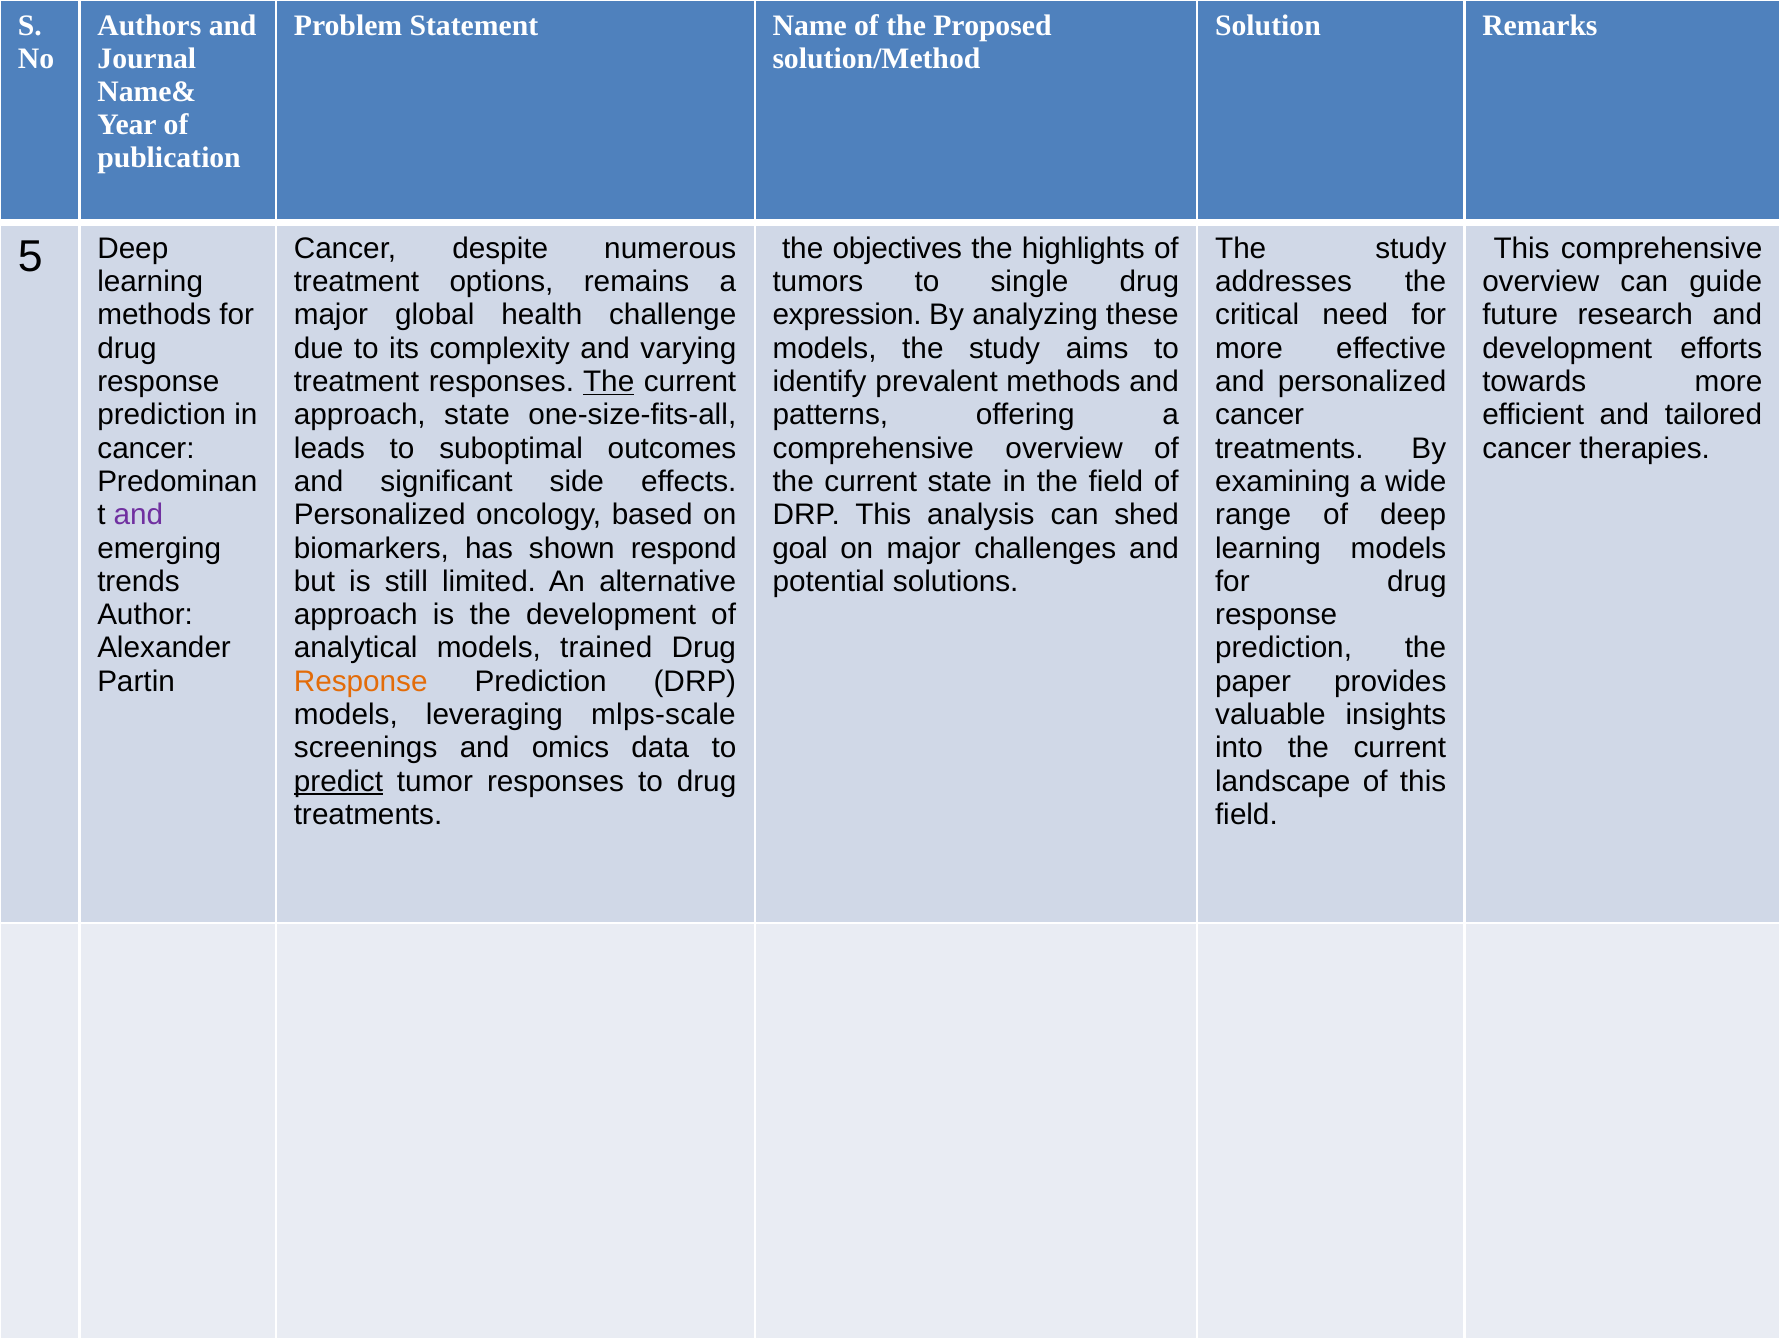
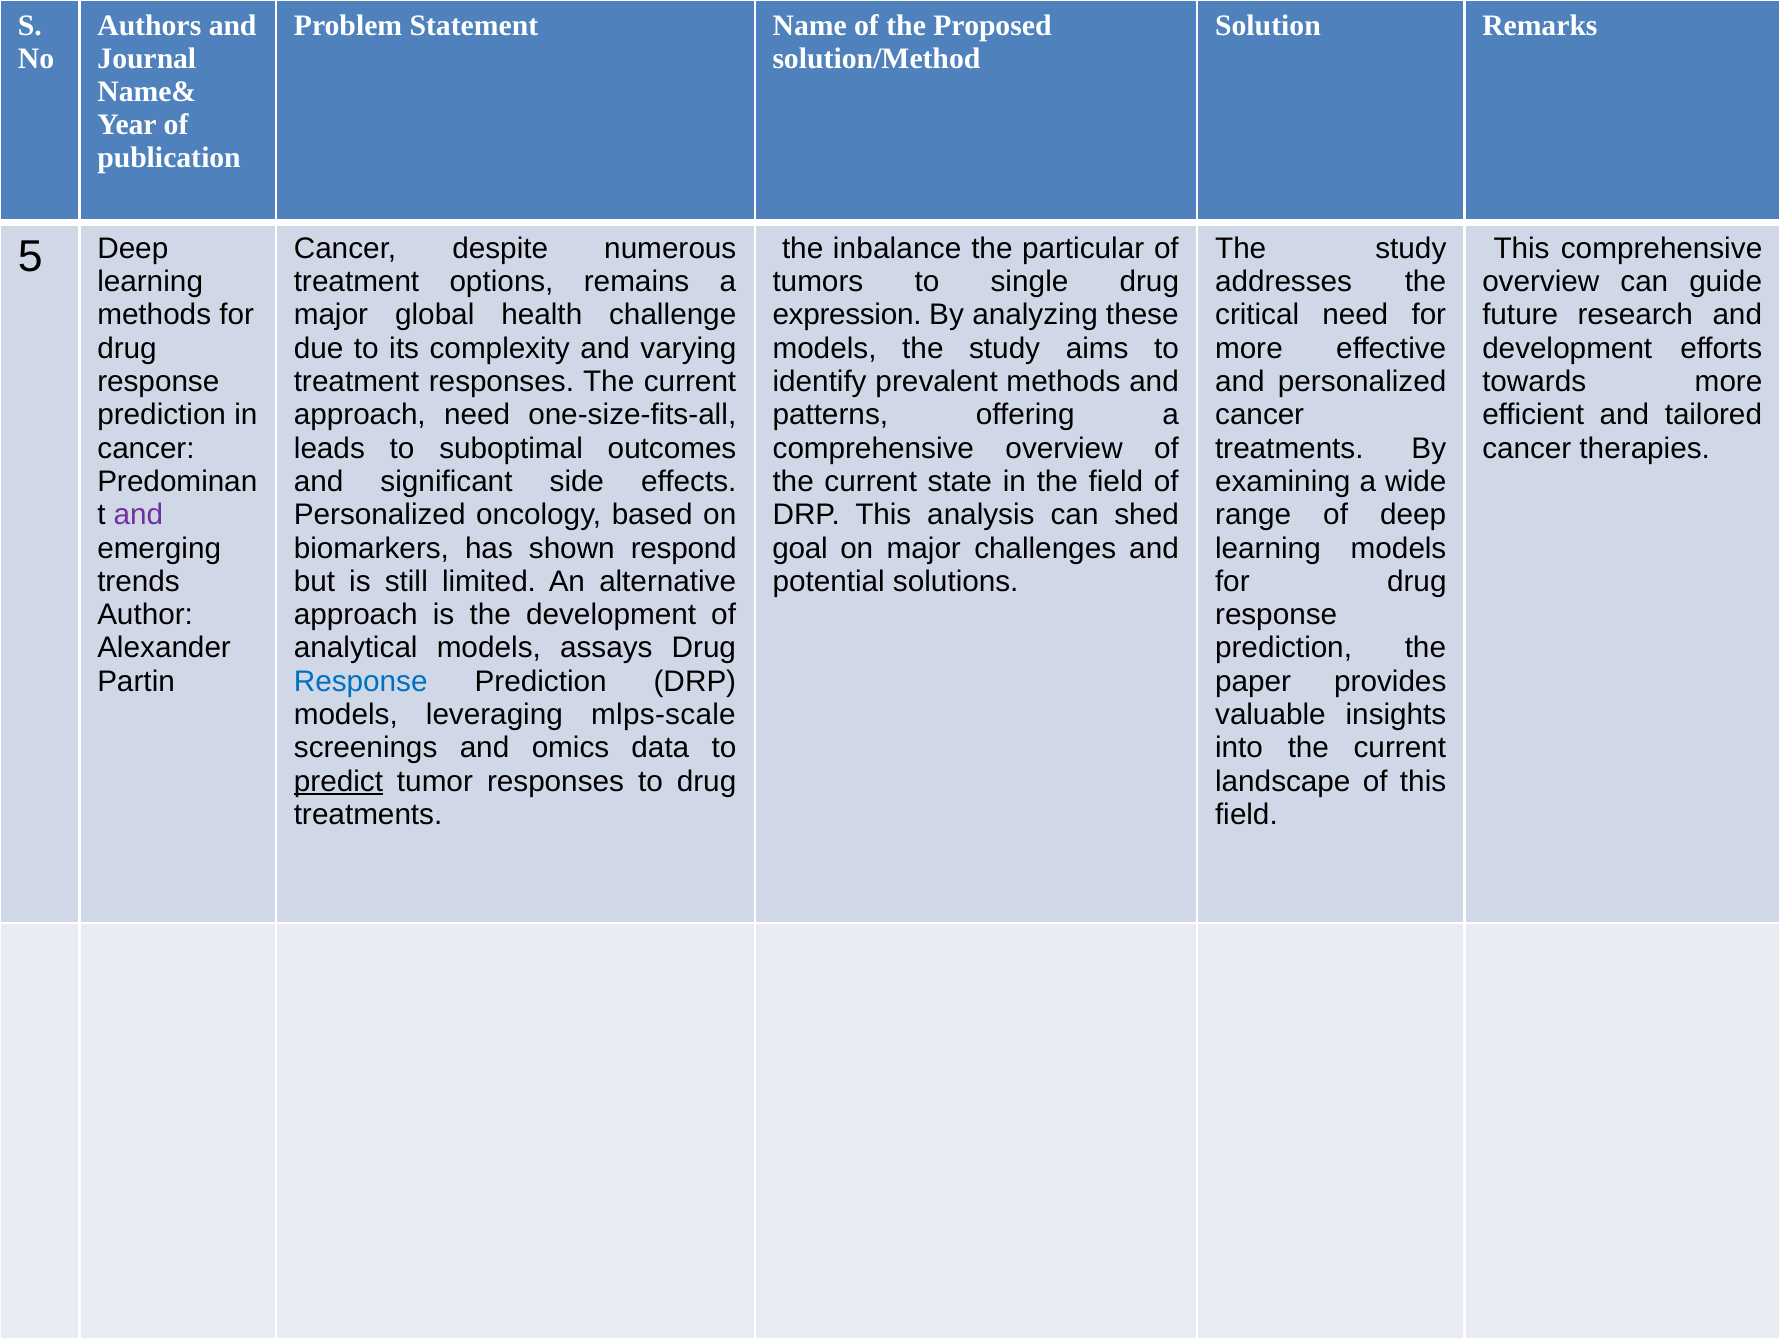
objectives: objectives -> inbalance (897, 249)
highlights: highlights -> particular (1083, 249)
The underline: present -> none (609, 382)
approach state: state -> need (477, 415)
trained: trained -> assays (606, 648)
Response colour: orange -> blue (361, 682)
